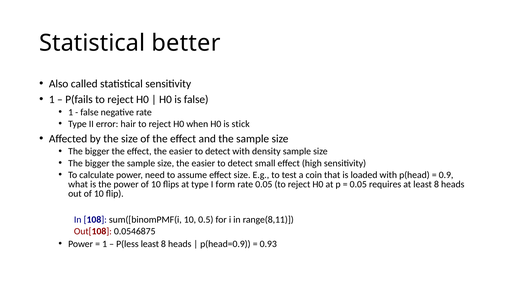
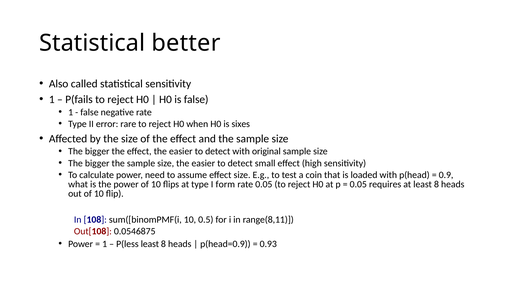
hair: hair -> rare (128, 124)
stick: stick -> sixes (241, 124)
density: density -> original (266, 152)
